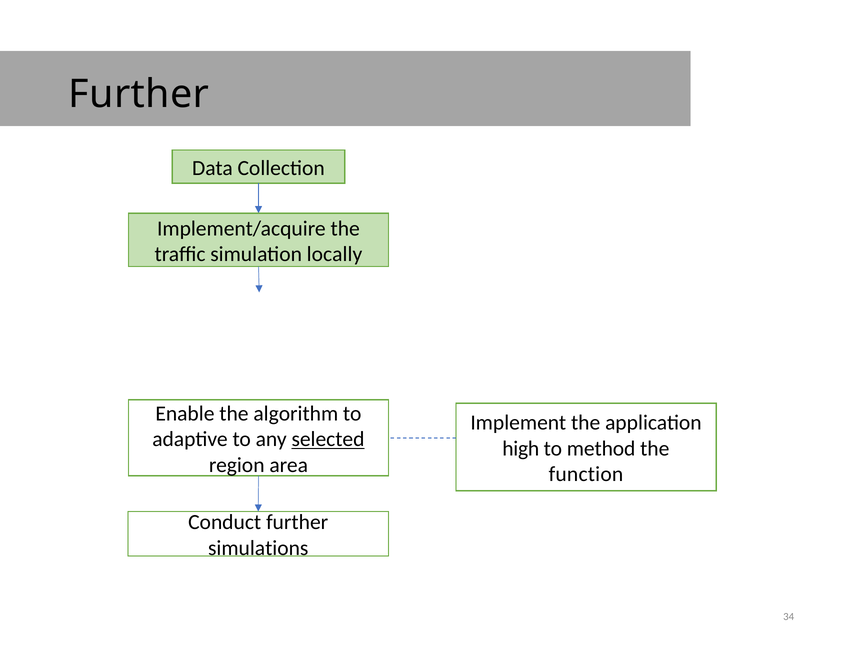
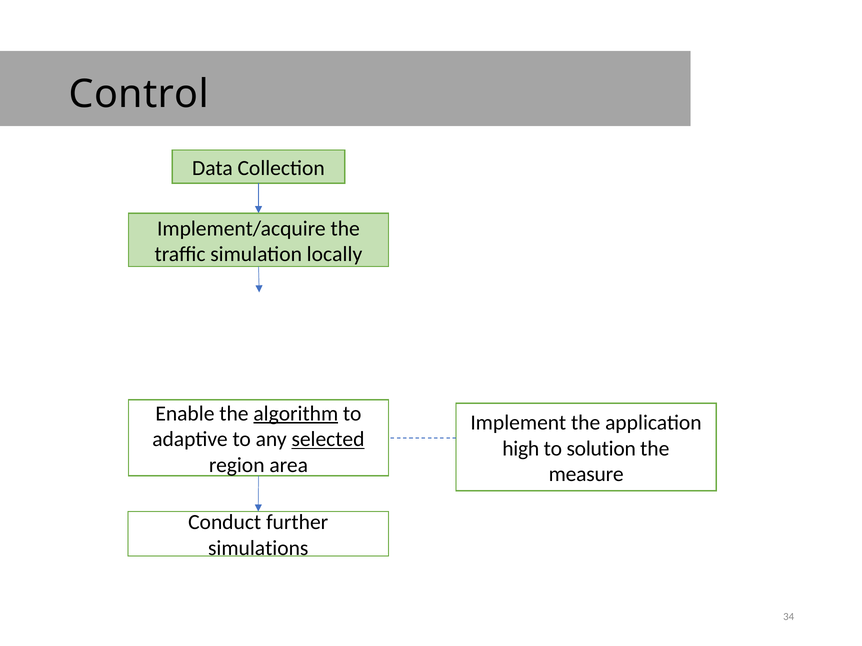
Further: Further -> Control (139, 94)
algorithm underline: none -> present (296, 414)
method: method -> solution (601, 449)
function: function -> measure (586, 475)
